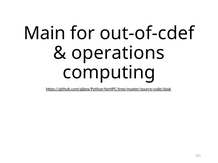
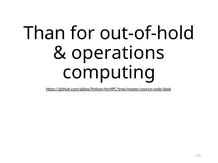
Main: Main -> Than (45, 33)
out-of-cdef: out-of-cdef -> out-of-hold (147, 33)
